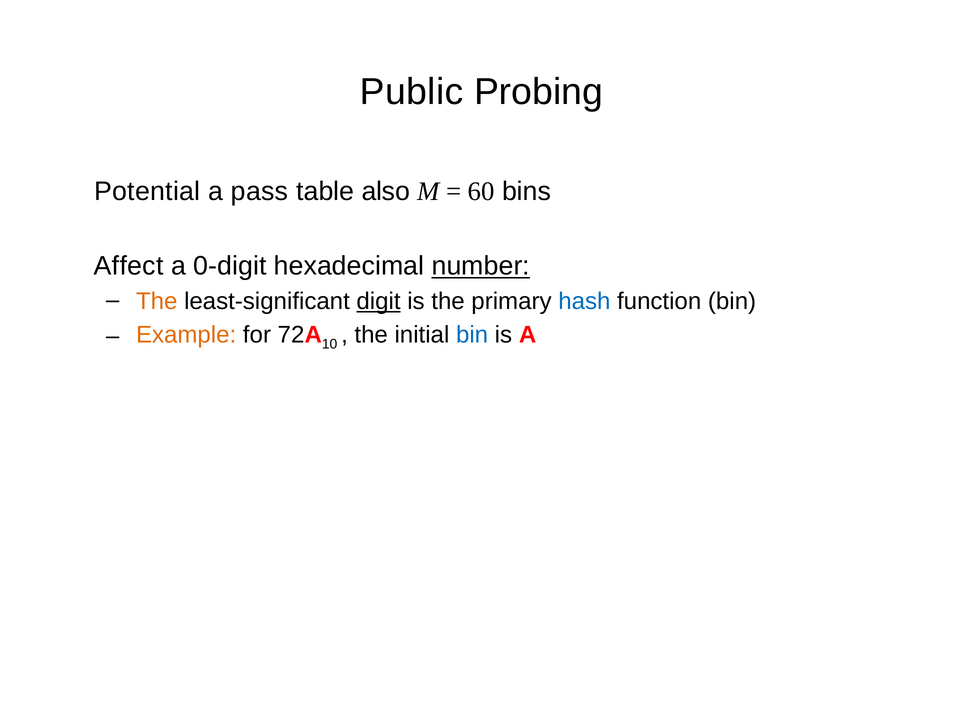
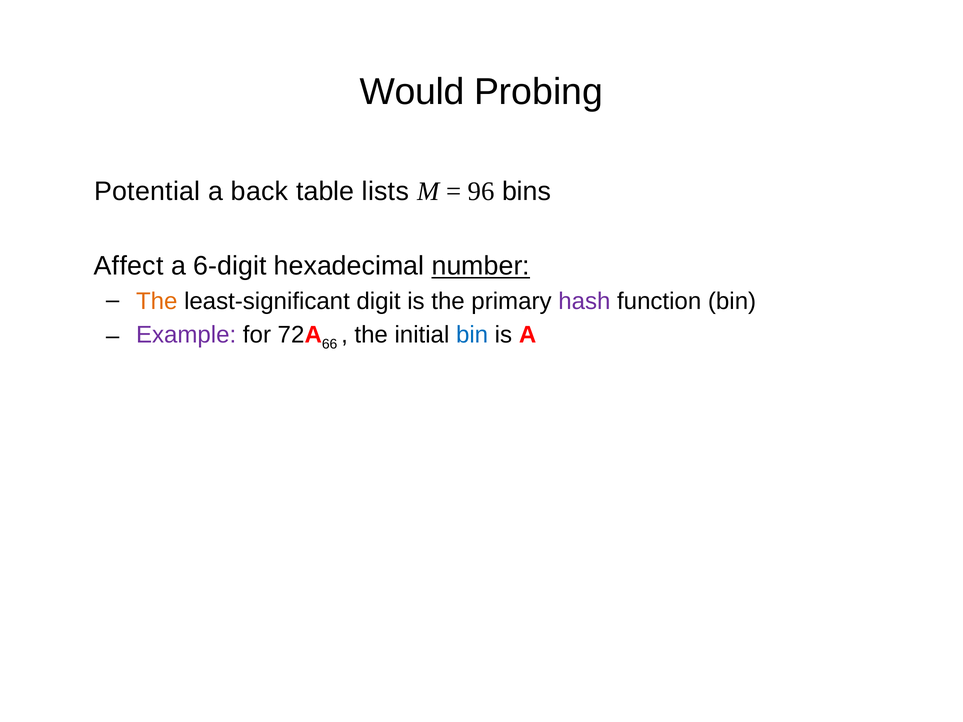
Public: Public -> Would (412, 92)
pass: pass -> back (260, 191)
also: also -> lists (385, 191)
60: 60 -> 96 (481, 191)
0-digit: 0-digit -> 6-digit (230, 266)
digit underline: present -> none (379, 301)
hash colour: blue -> purple (584, 301)
Example colour: orange -> purple (186, 335)
10: 10 -> 66 (330, 344)
